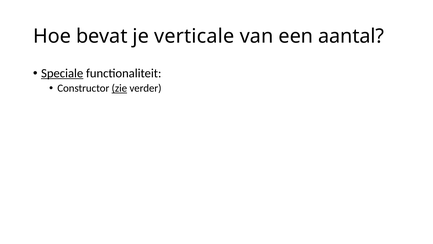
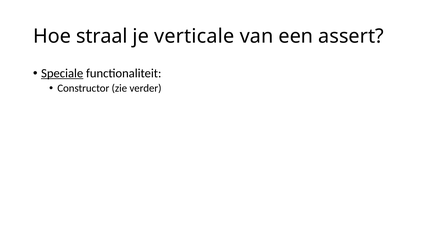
bevat: bevat -> straal (102, 36)
aantal: aantal -> assert (351, 36)
zie underline: present -> none (119, 88)
